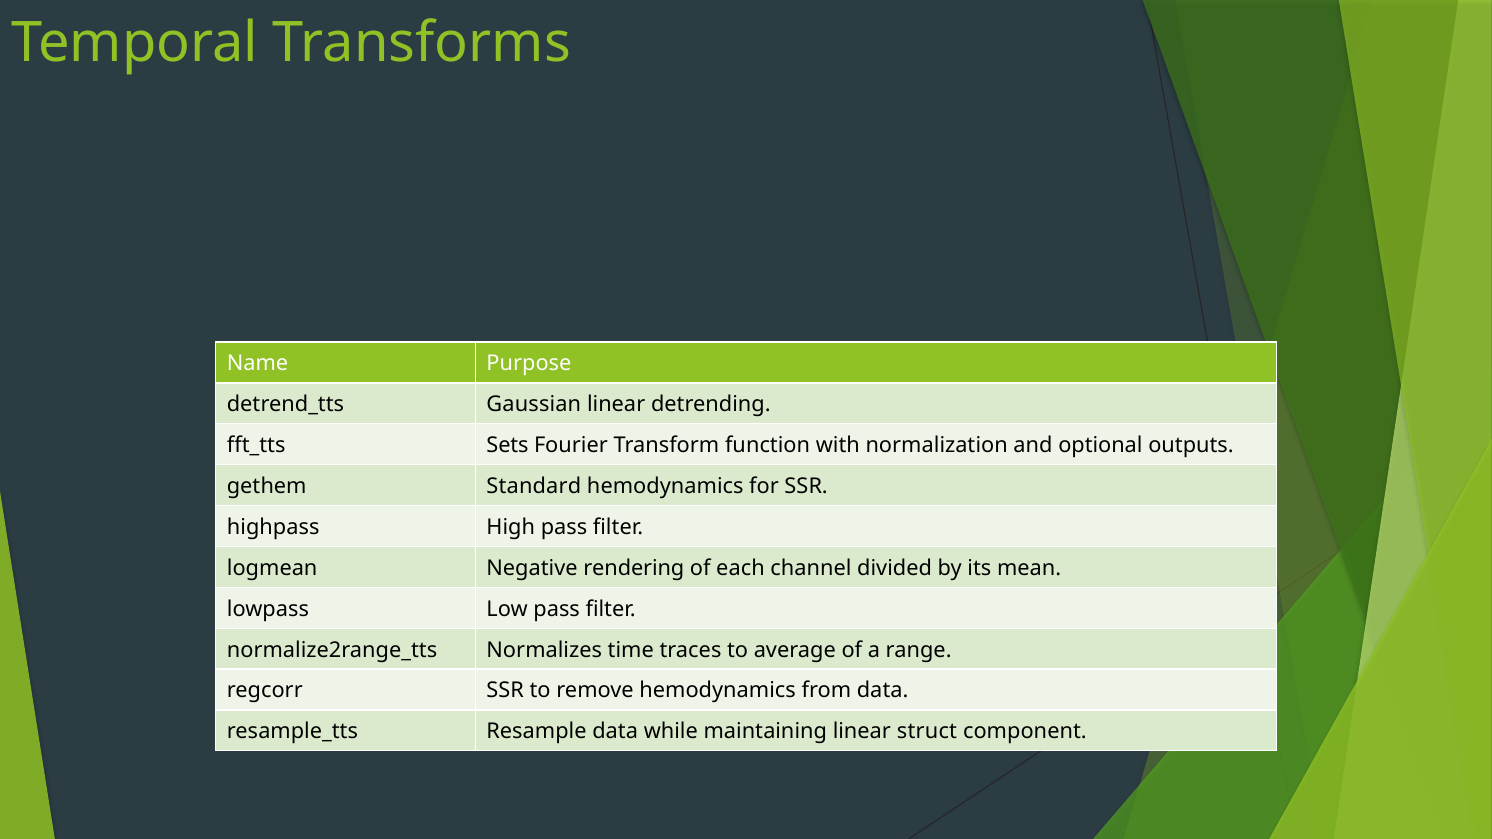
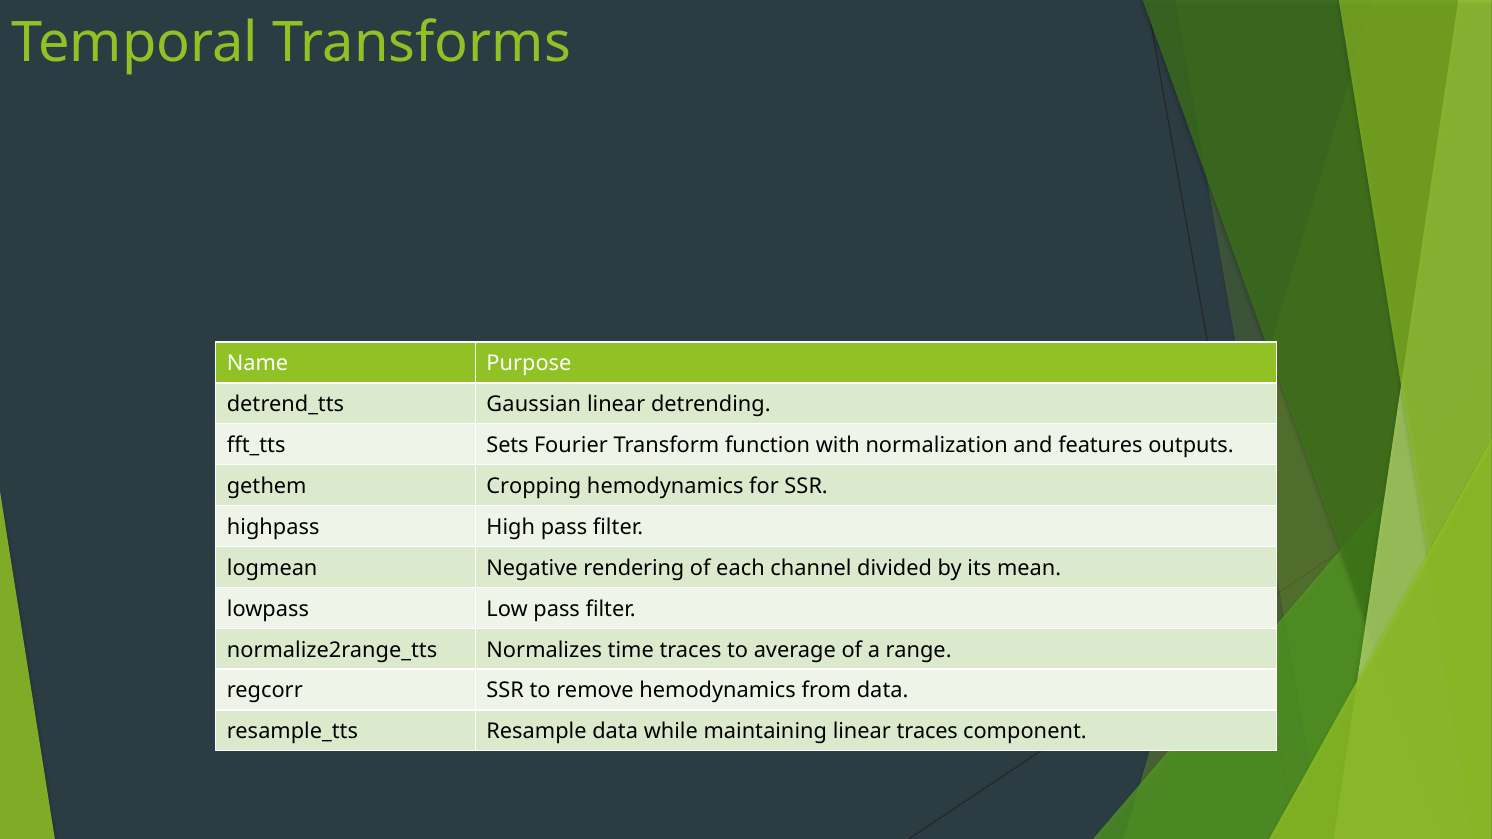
optional: optional -> features (1100, 446)
Standard: Standard -> Cropping (534, 487)
linear struct: struct -> traces (927, 732)
